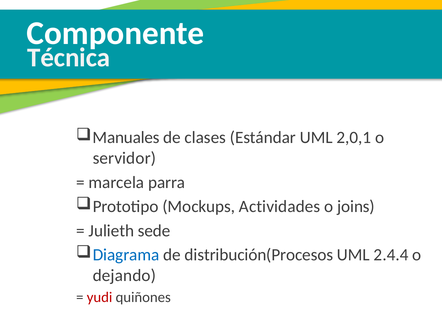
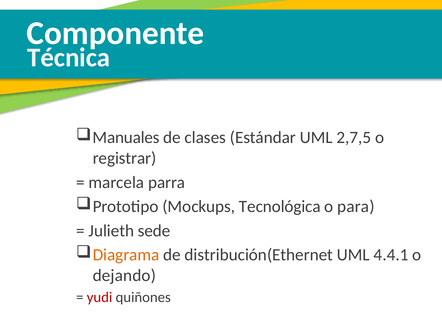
2,0,1: 2,0,1 -> 2,7,5 (354, 137)
servidor: servidor -> registrar (124, 158)
Actividades: Actividades -> Tecnológica (280, 206)
joins: joins -> para (356, 206)
Diagrama colour: blue -> orange (126, 254)
distribución(Procesos: distribución(Procesos -> distribución(Ethernet (259, 254)
2.4.4: 2.4.4 -> 4.4.1 (391, 254)
